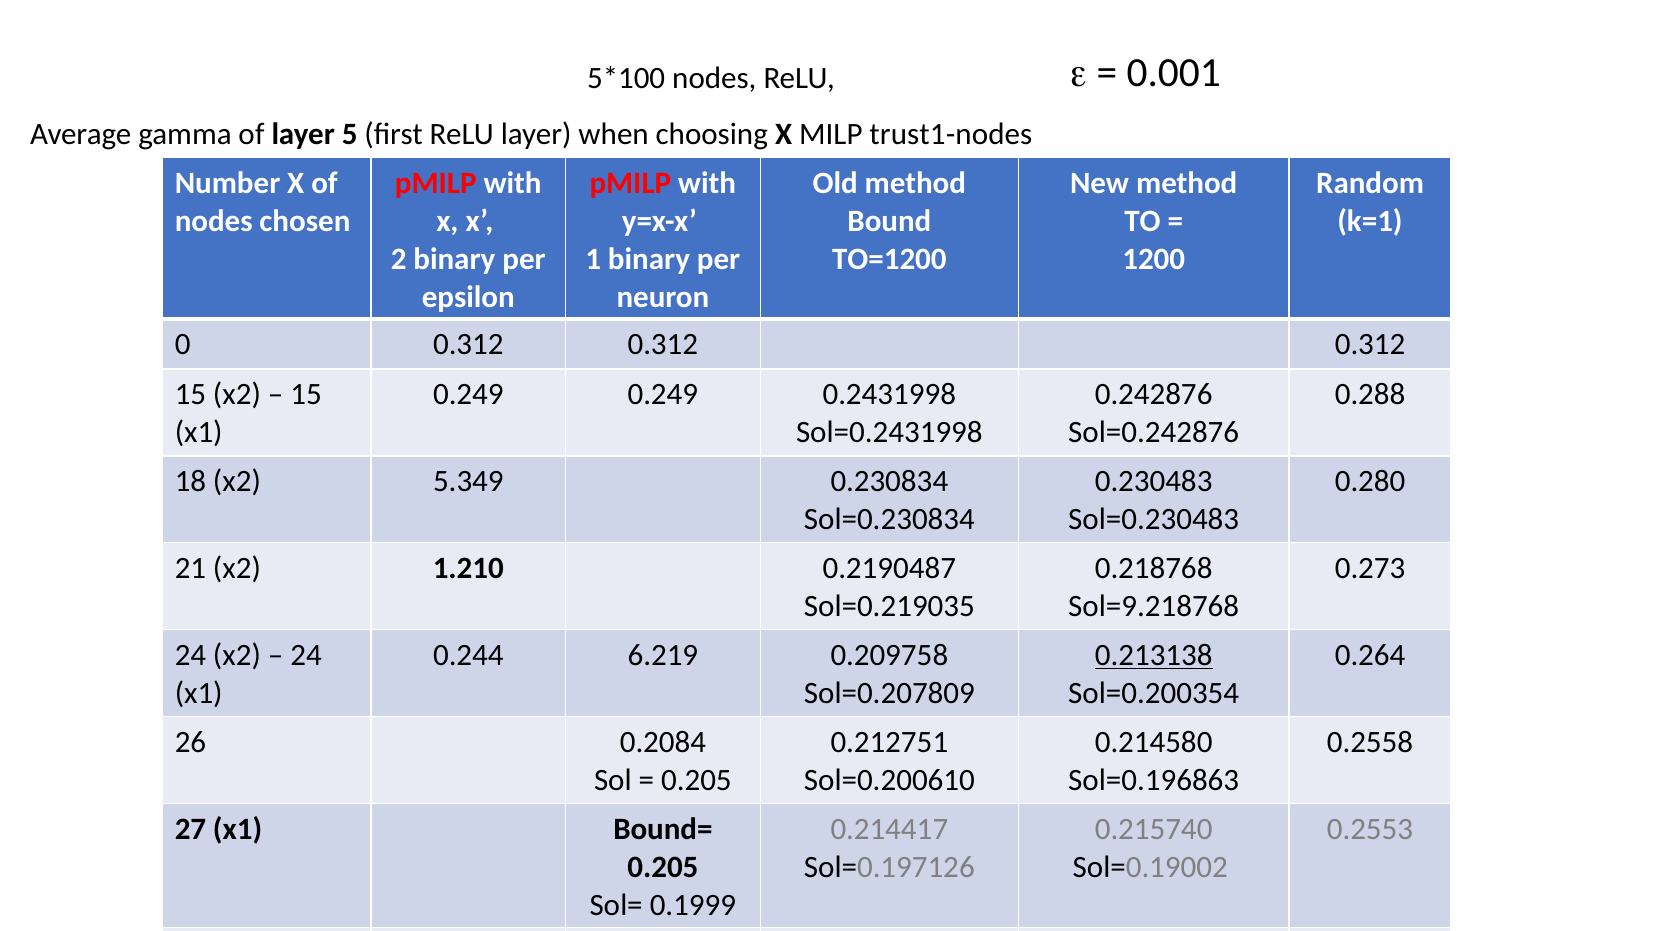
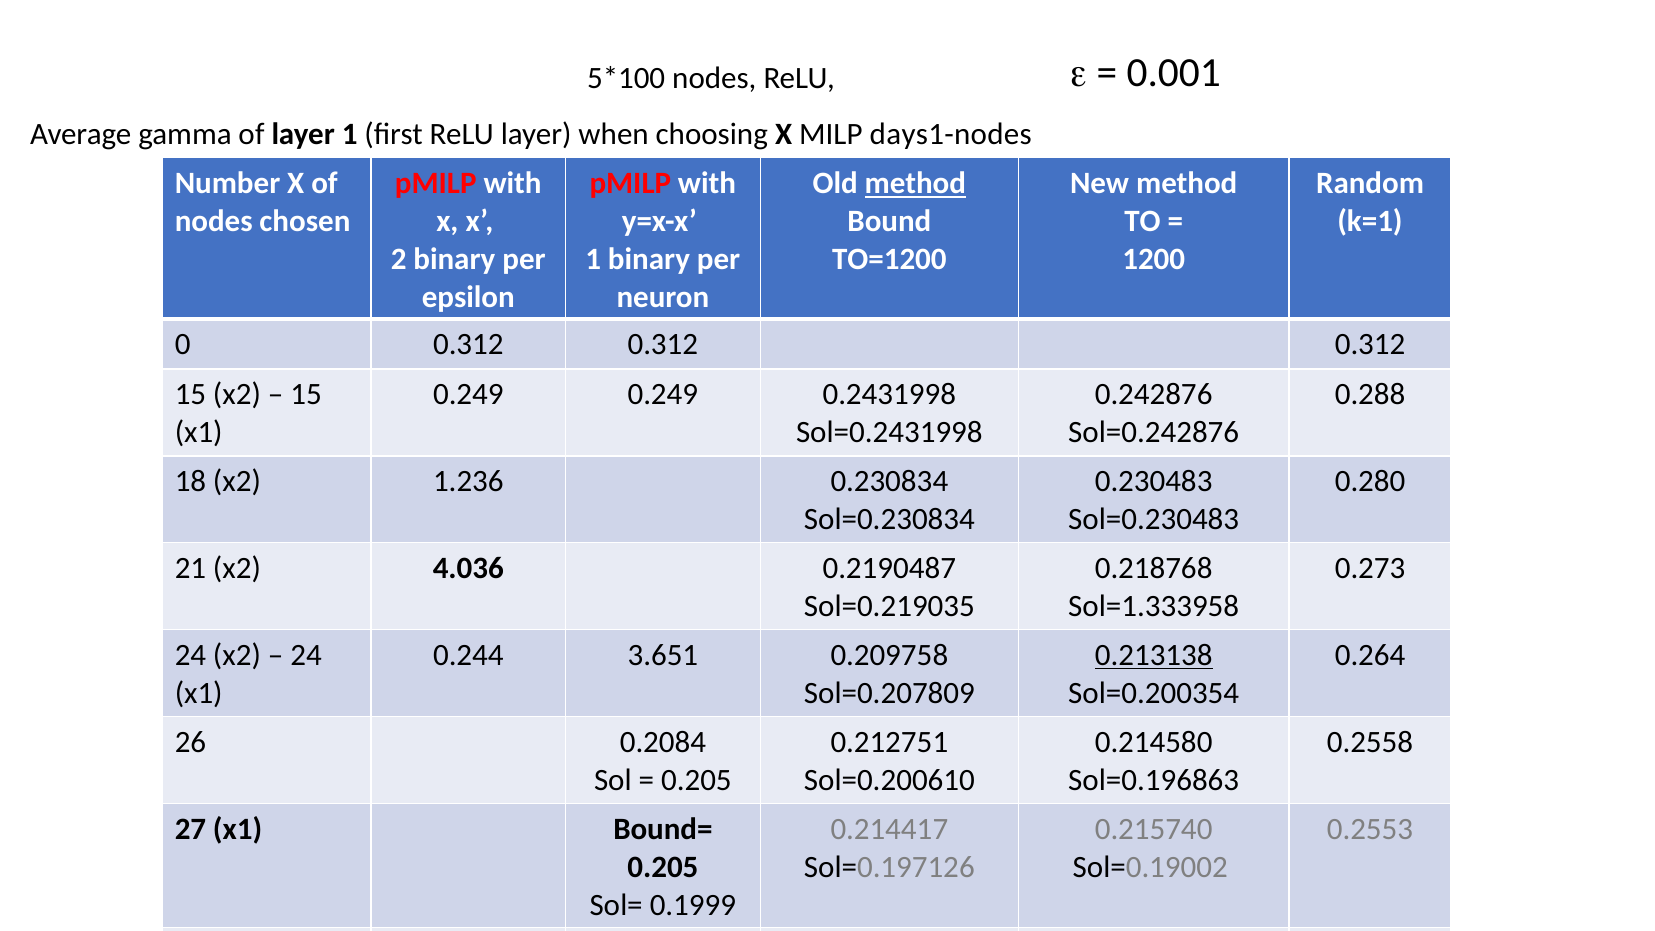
layer 5: 5 -> 1 (350, 134)
trust1-nodes: trust1-nodes -> days1-nodes (951, 134)
method underline: none -> present (915, 183)
5.349: 5.349 -> 1.236 (468, 481)
1.210: 1.210 -> 4.036 (468, 568)
Sol=9.218768: Sol=9.218768 -> Sol=1.333958 (1154, 606)
6.219: 6.219 -> 3.651 (663, 655)
